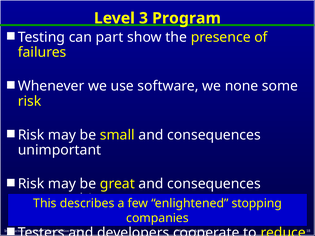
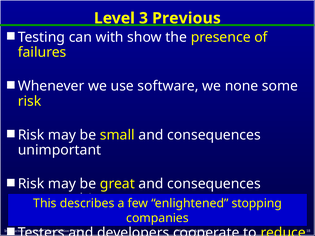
Program: Program -> Previous (186, 18)
part: part -> with (110, 37)
